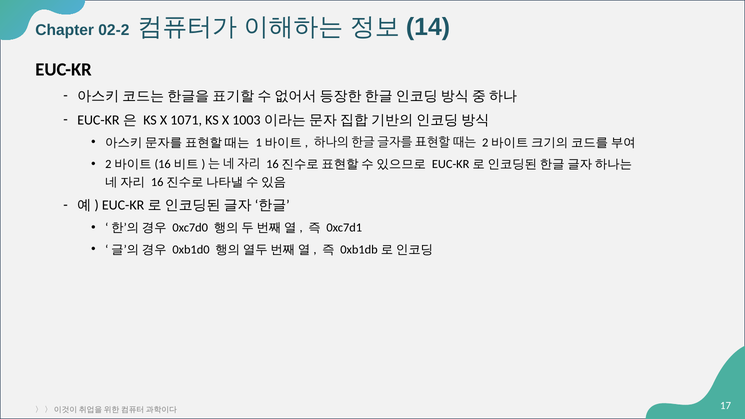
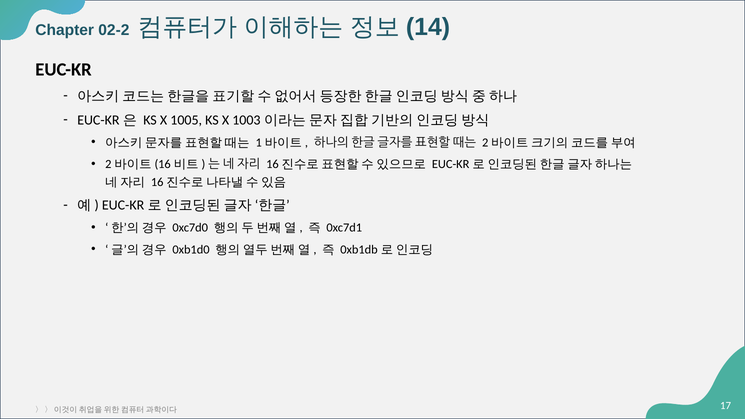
1071: 1071 -> 1005 (186, 120)
